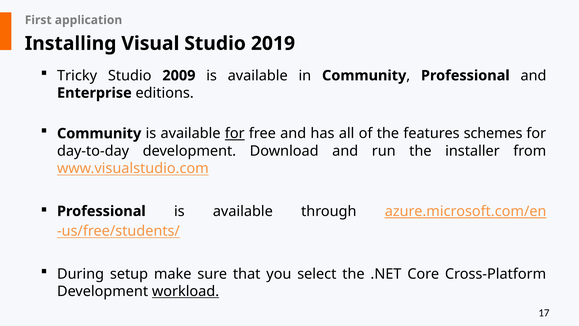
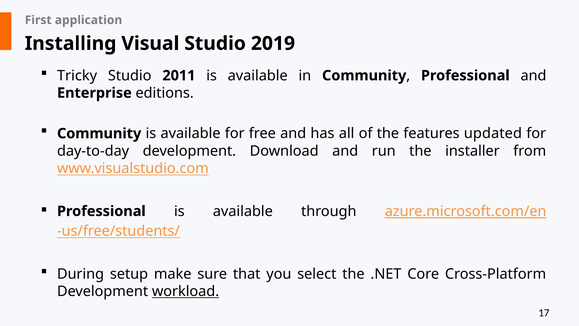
2009: 2009 -> 2011 (179, 76)
for underline: present -> none (235, 133)
schemes: schemes -> updated (493, 133)
